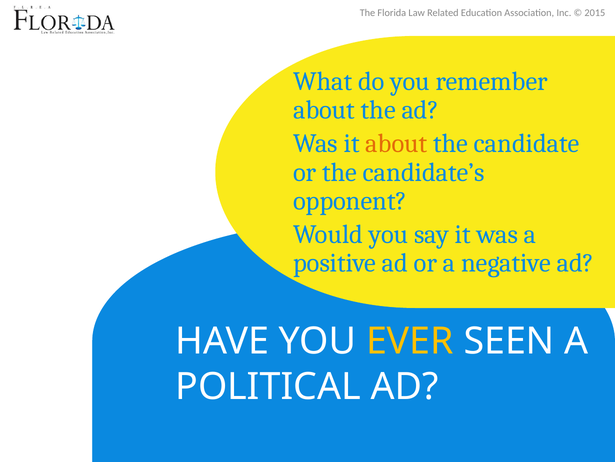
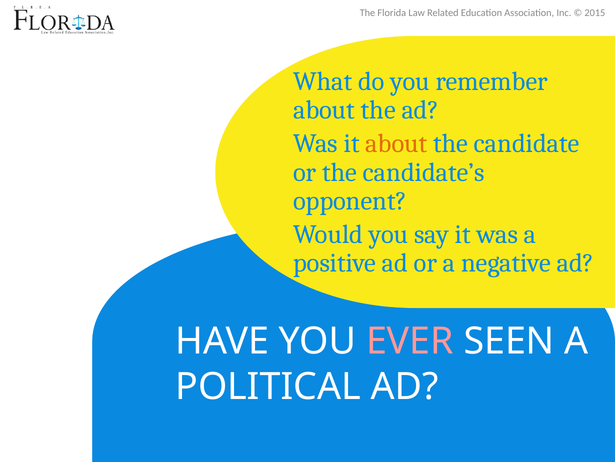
EVER colour: yellow -> pink (410, 341)
